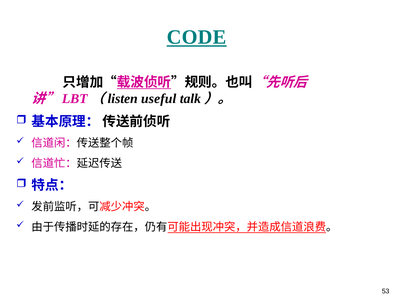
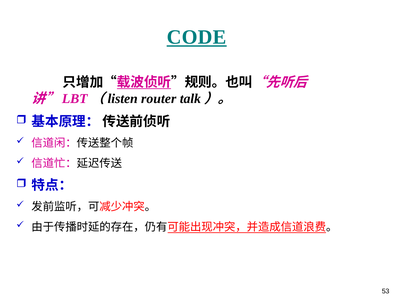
useful: useful -> router (159, 99)
